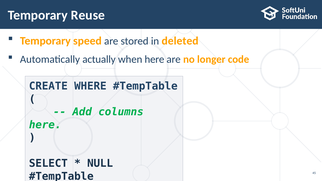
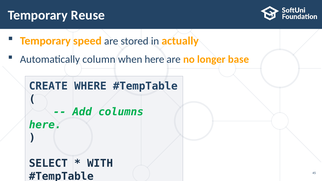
deleted: deleted -> actually (180, 41)
actually: actually -> column (99, 59)
code: code -> base (238, 59)
NULL: NULL -> WITH (100, 164)
